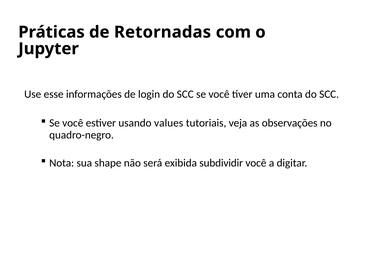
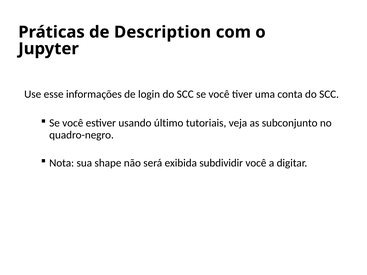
Retornadas: Retornadas -> Description (163, 32)
values: values -> último (169, 123)
observações: observações -> subconjunto (290, 123)
